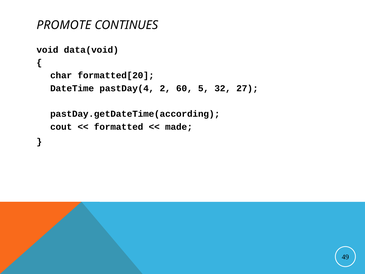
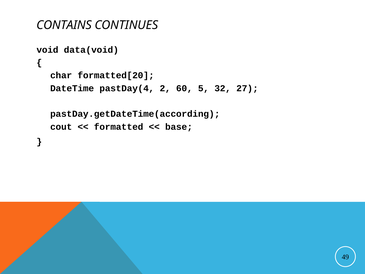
PROMOTE: PROMOTE -> CONTAINS (64, 25)
made: made -> base (179, 127)
